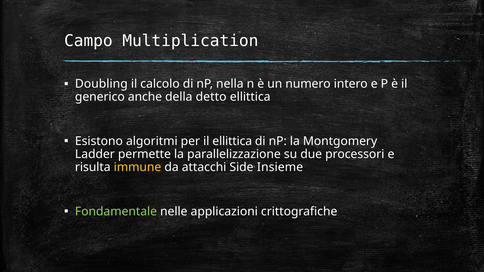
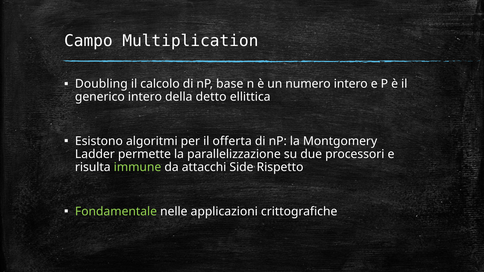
nella: nella -> base (230, 84)
generico anche: anche -> intero (145, 97)
il ellittica: ellittica -> offerta (232, 141)
immune colour: yellow -> light green (138, 167)
Insieme: Insieme -> Rispetto (280, 167)
